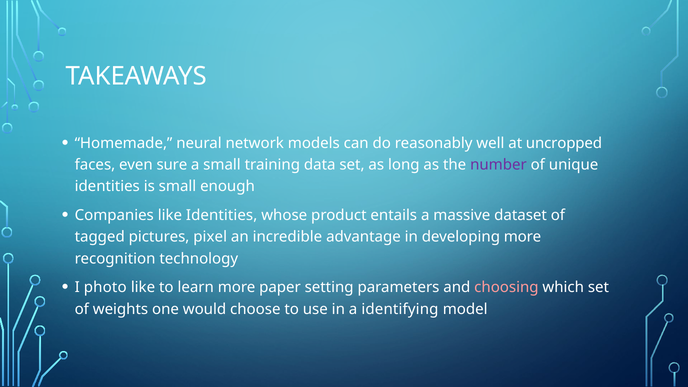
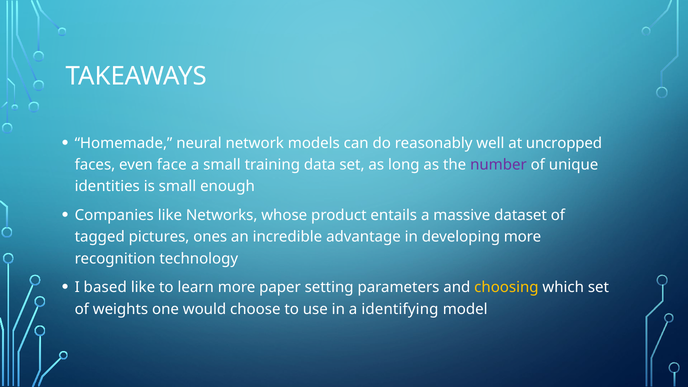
sure: sure -> face (172, 165)
like Identities: Identities -> Networks (222, 215)
pixel: pixel -> ones (210, 237)
photo: photo -> based (105, 287)
choosing colour: pink -> yellow (506, 287)
